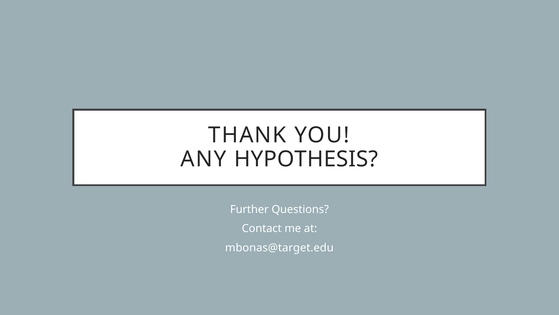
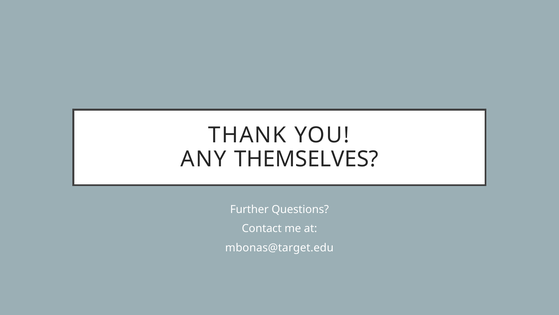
HYPOTHESIS: HYPOTHESIS -> THEMSELVES (306, 159)
